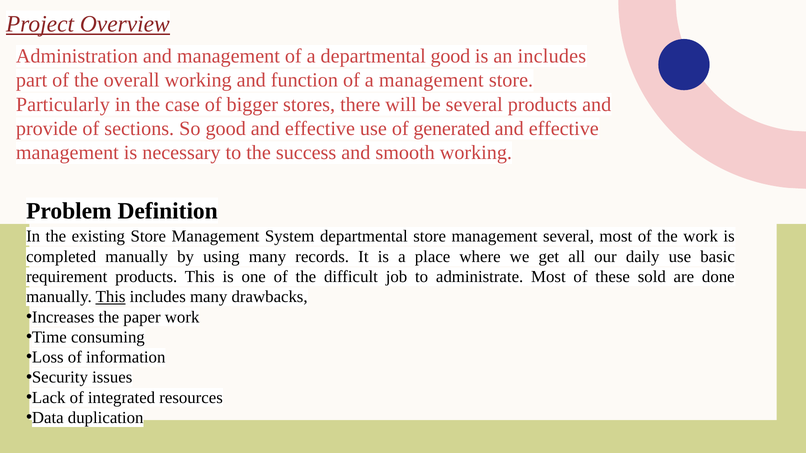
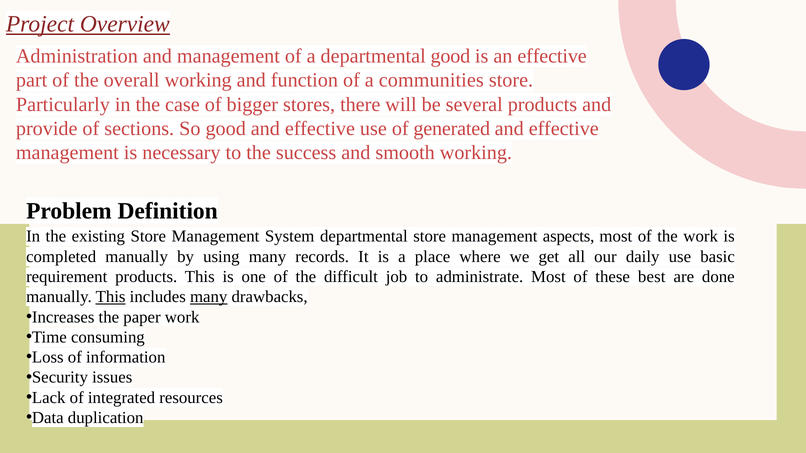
an includes: includes -> effective (552, 56)
a management: management -> communities (431, 80)
management several: several -> aspects (569, 237)
sold: sold -> best (652, 277)
many underline: none -> present (209, 297)
